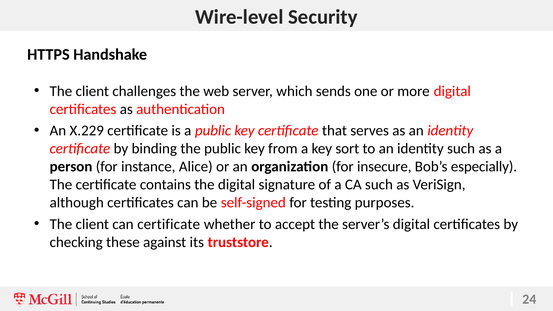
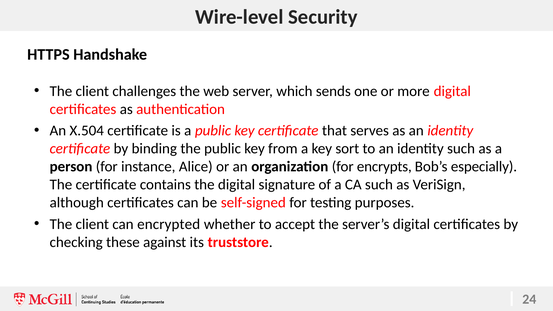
X.229: X.229 -> X.504 (87, 131)
insecure: insecure -> encrypts (384, 167)
can certificate: certificate -> encrypted (169, 224)
